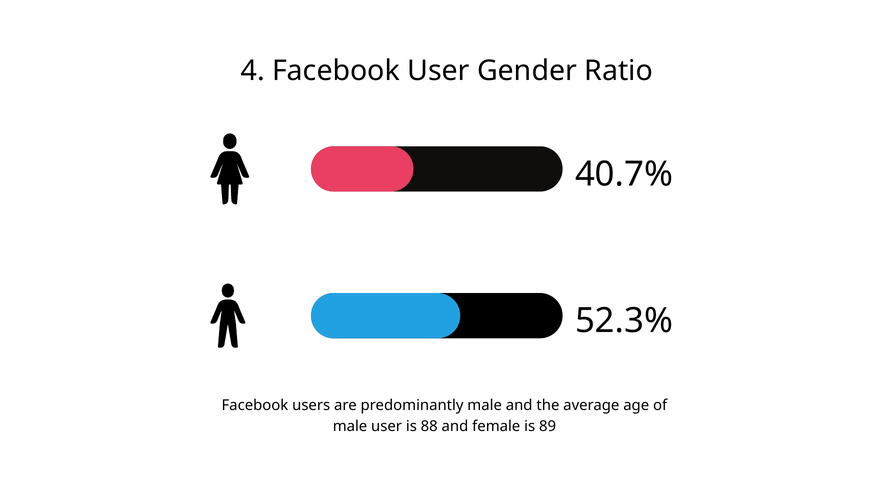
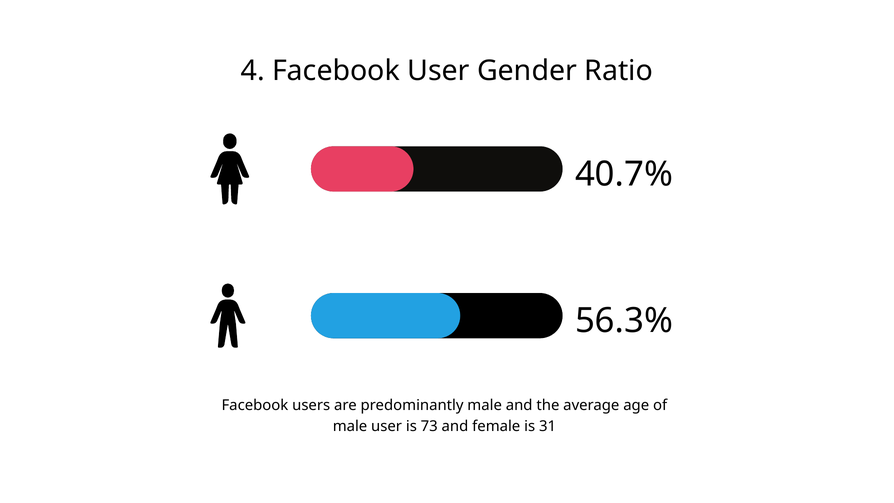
52.3%: 52.3% -> 56.3% (624, 321)
88: 88 -> 73 (429, 426)
89: 89 -> 31 (548, 426)
